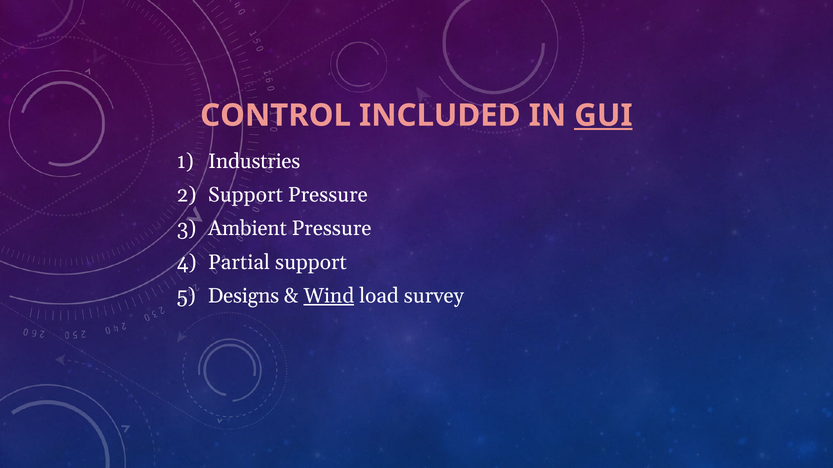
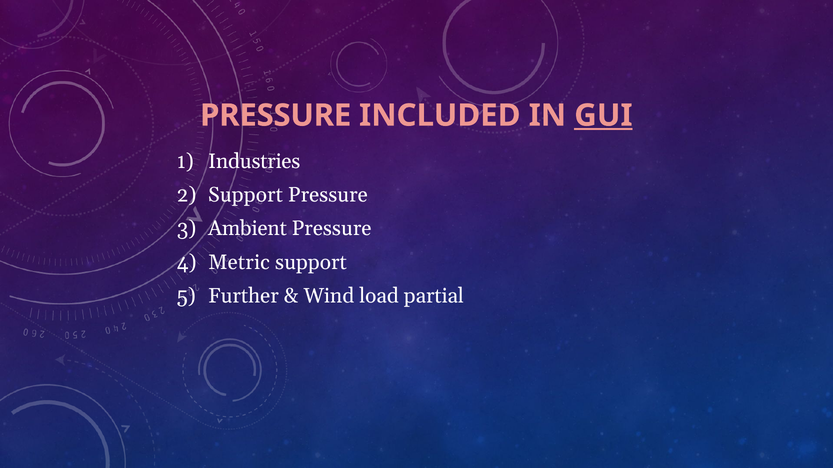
CONTROL: CONTROL -> PRESSURE (276, 116)
Partial: Partial -> Metric (239, 263)
Designs: Designs -> Further (243, 296)
Wind underline: present -> none (329, 296)
survey: survey -> partial (434, 296)
